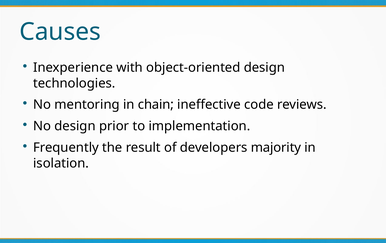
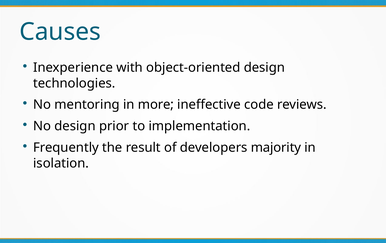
chain: chain -> more (156, 105)
